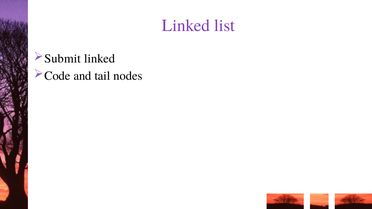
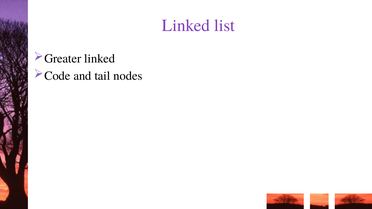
Submit: Submit -> Greater (63, 59)
